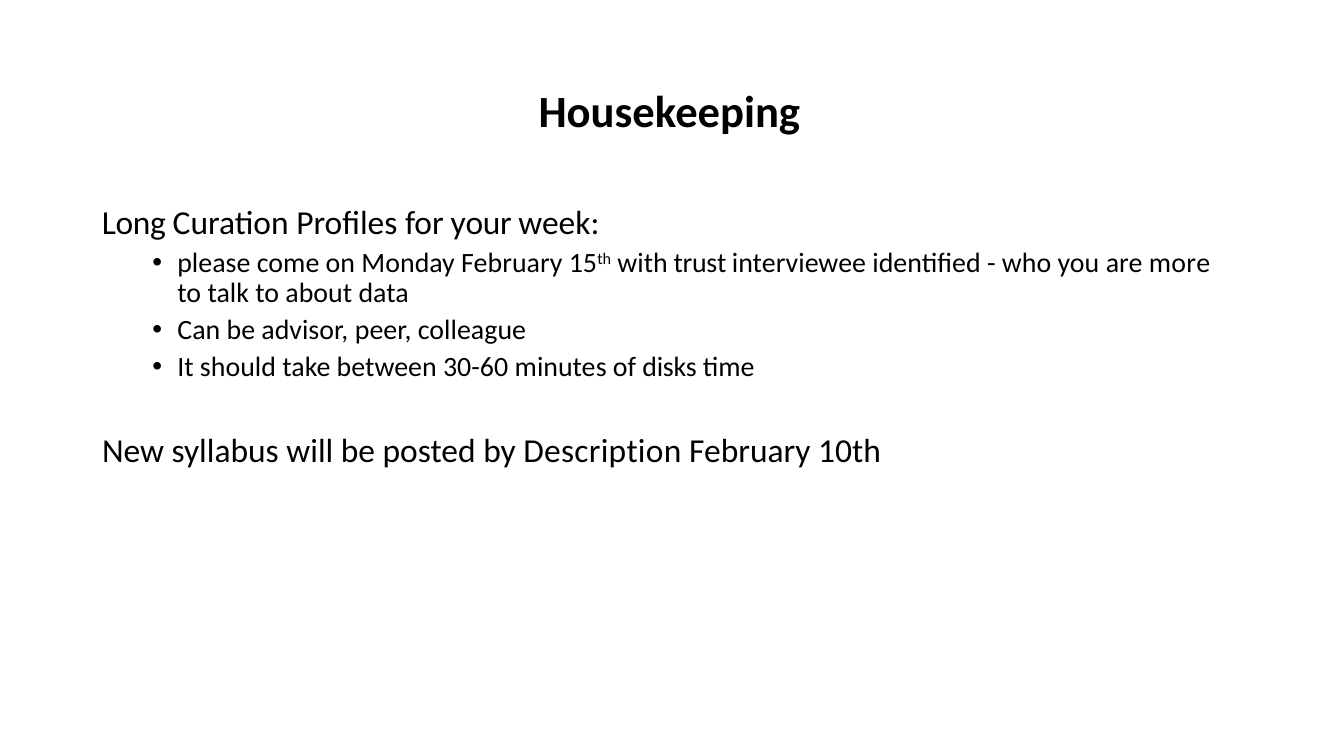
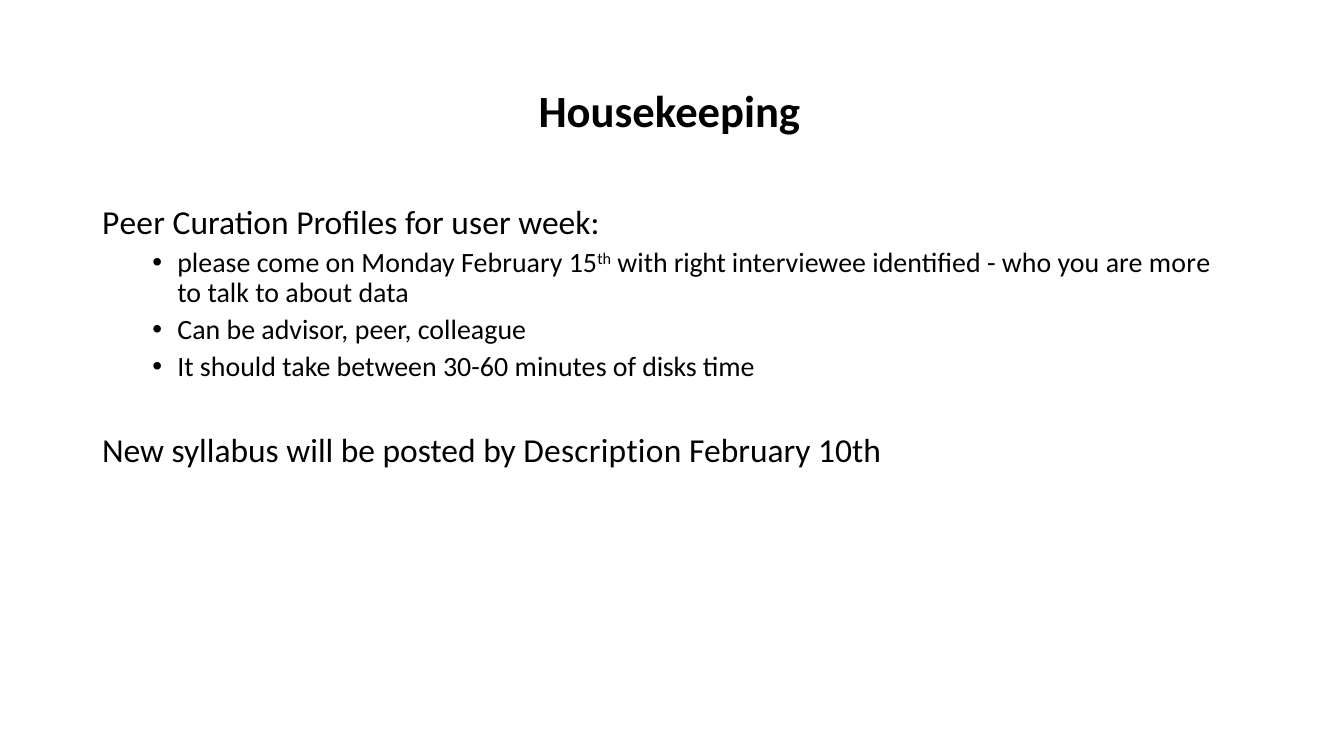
Long: Long -> Peer (134, 223)
your: your -> user (481, 223)
trust: trust -> right (700, 264)
